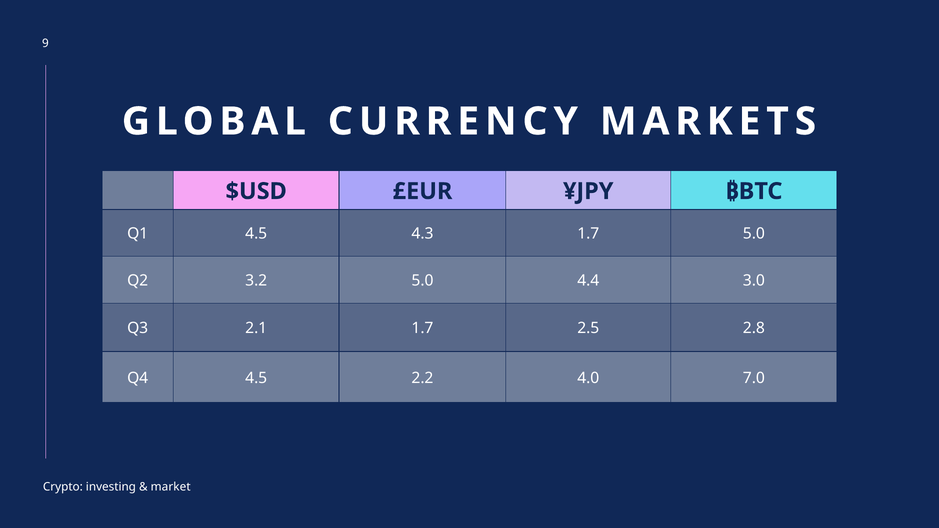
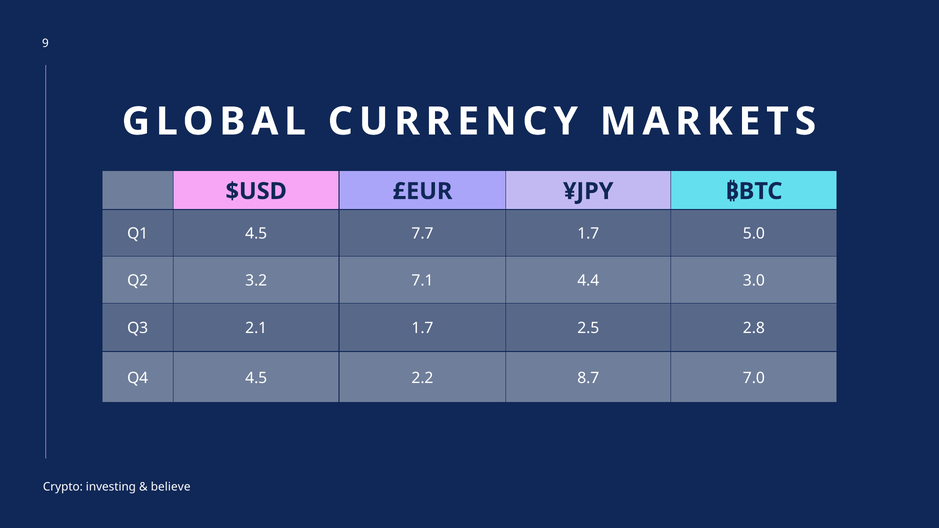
4.3: 4.3 -> 7.7 (422, 234)
3.2 5.0: 5.0 -> 7.1 (422, 281)
4.0: 4.0 -> 8.7 (588, 378)
market: market -> believe (171, 487)
